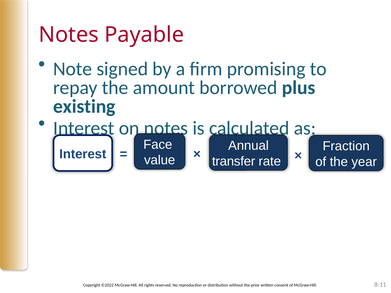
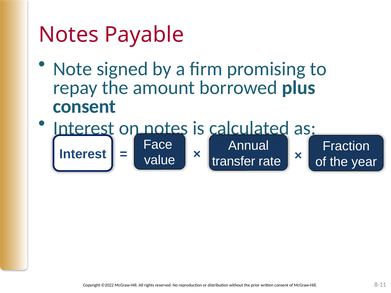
existing: existing -> consent (84, 107)
